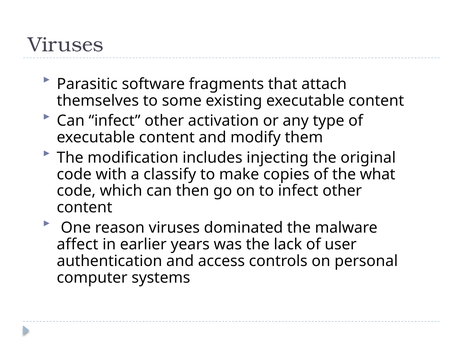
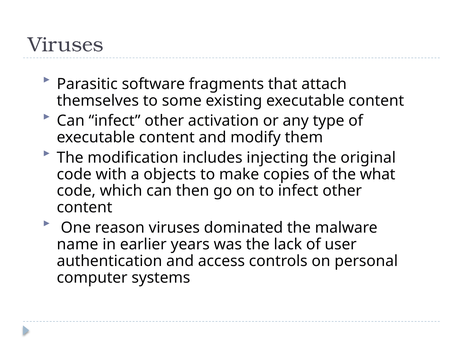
classify: classify -> objects (170, 174)
affect: affect -> name (78, 244)
